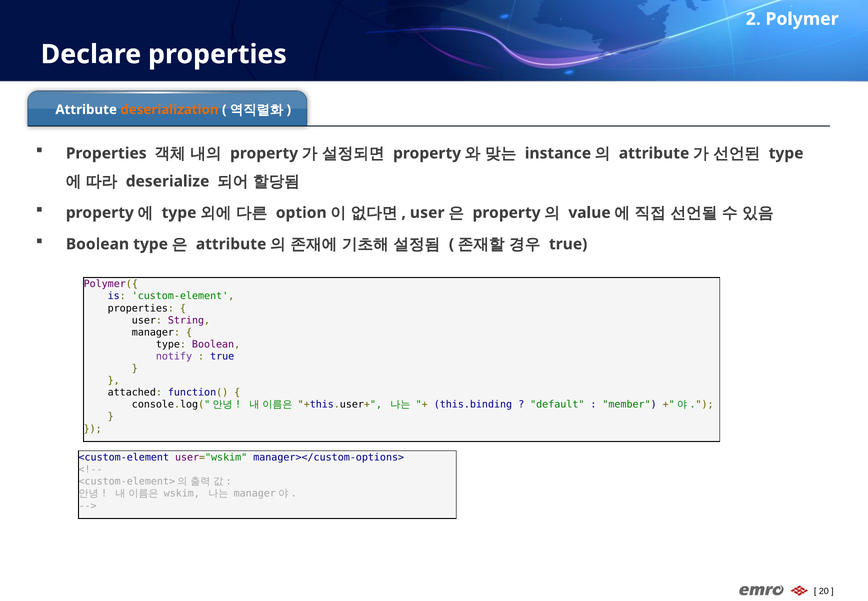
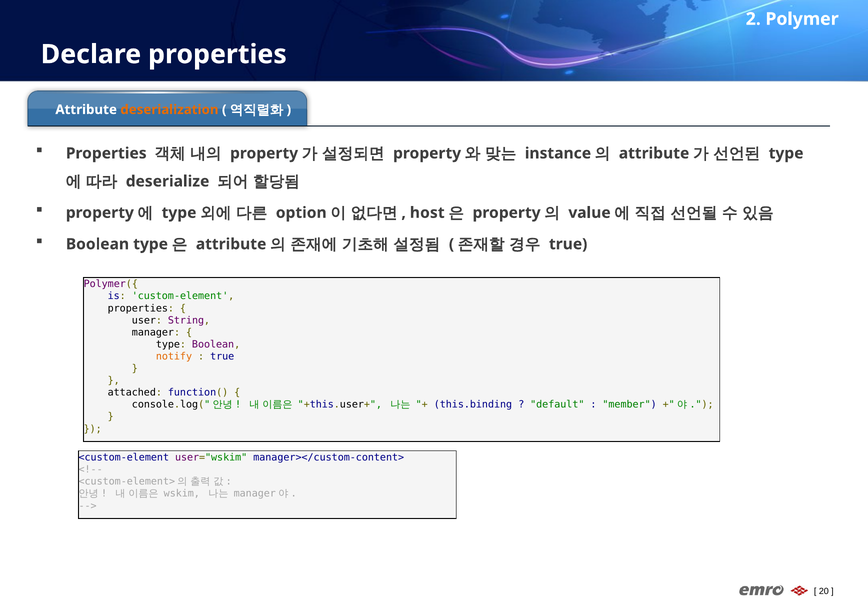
user: user -> host (427, 213)
notify colour: purple -> orange (174, 356)
manager></custom-options>: manager></custom-options> -> manager></custom-content> (329, 457)
